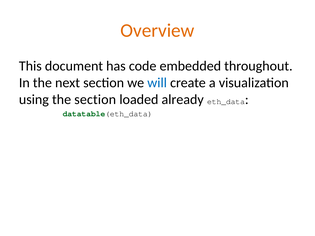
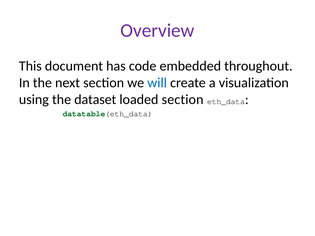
Overview colour: orange -> purple (157, 30)
the section: section -> dataset (95, 100)
loaded already: already -> section (183, 100)
